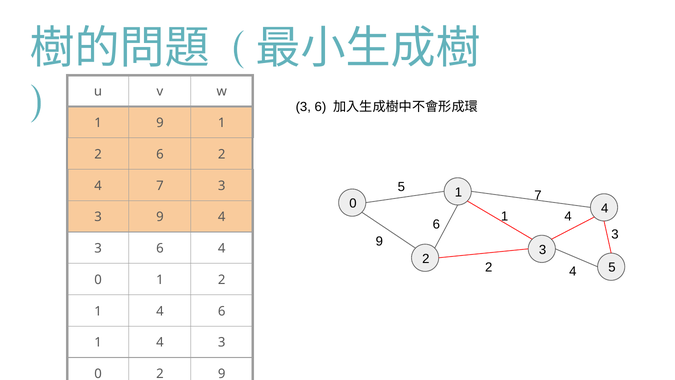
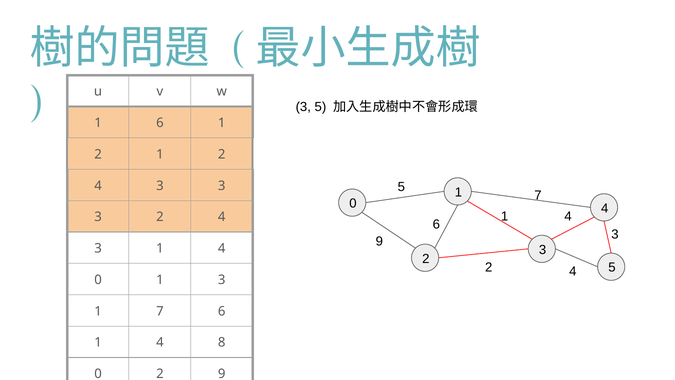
6: 6 -> 5 (320, 107)
1 9: 9 -> 6 (160, 123)
6: 6 -> 1 (160, 154)
7: 7 -> 3 (160, 186)
3 9: 9 -> 2 (160, 217)
6: 6 -> 1 (160, 248)
2: 2 -> 3 (222, 280)
4: 4 -> 7 (160, 311)
1 4 3: 3 -> 8 (222, 342)
